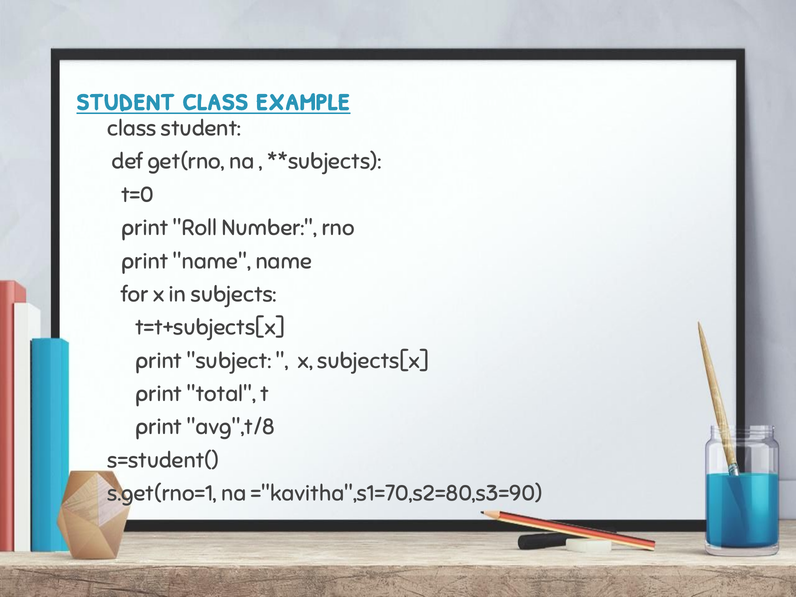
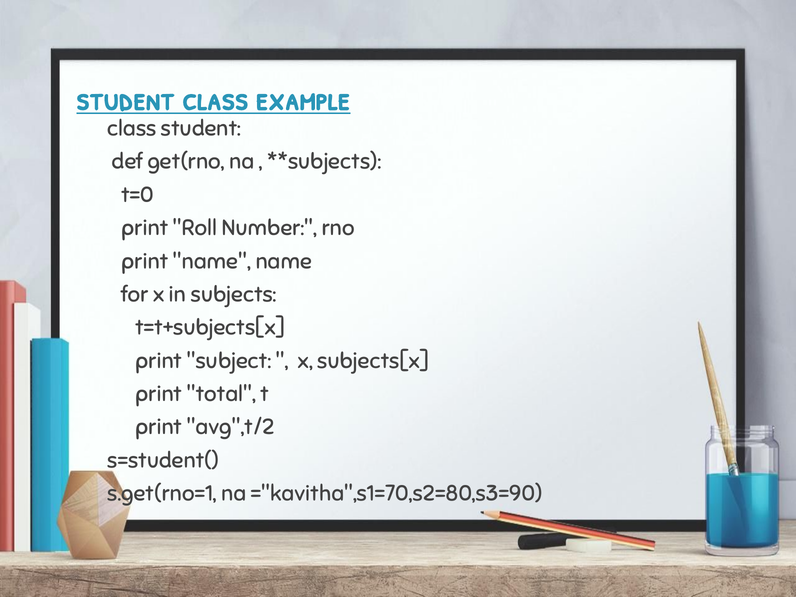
avg",t/8: avg",t/8 -> avg",t/2 (231, 427)
